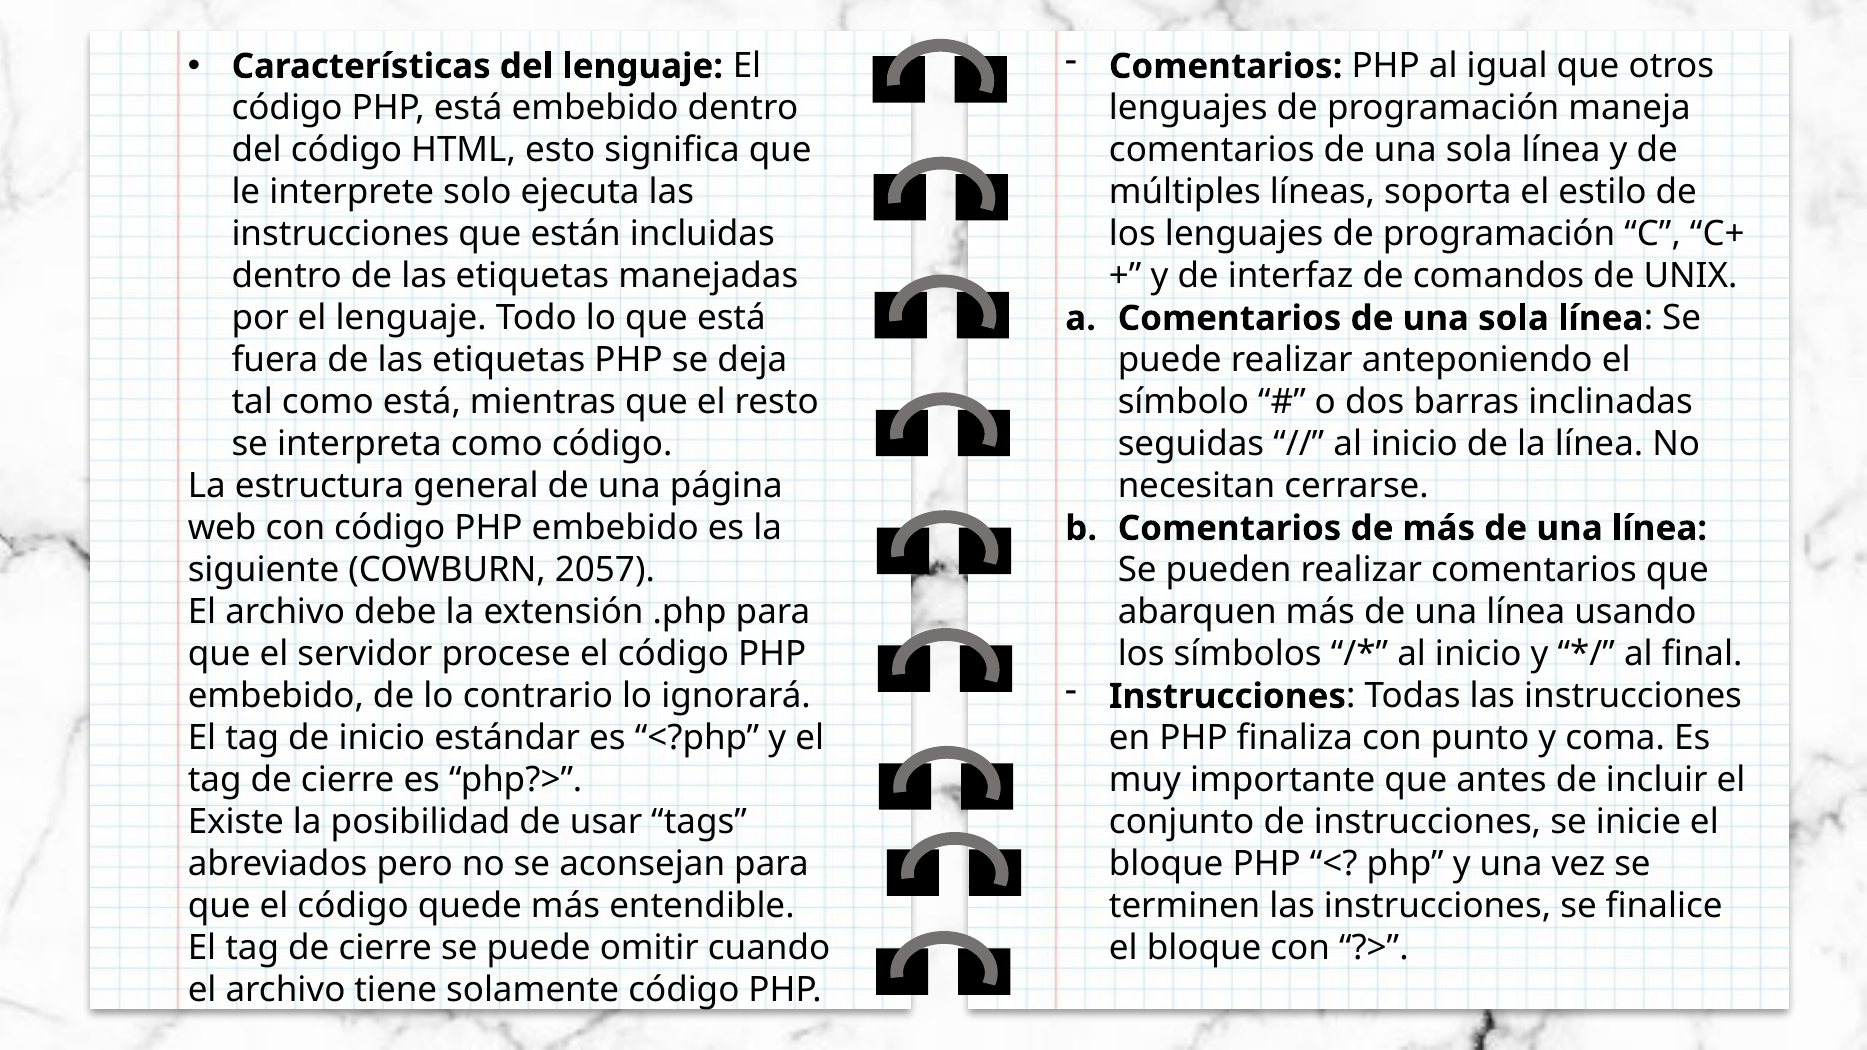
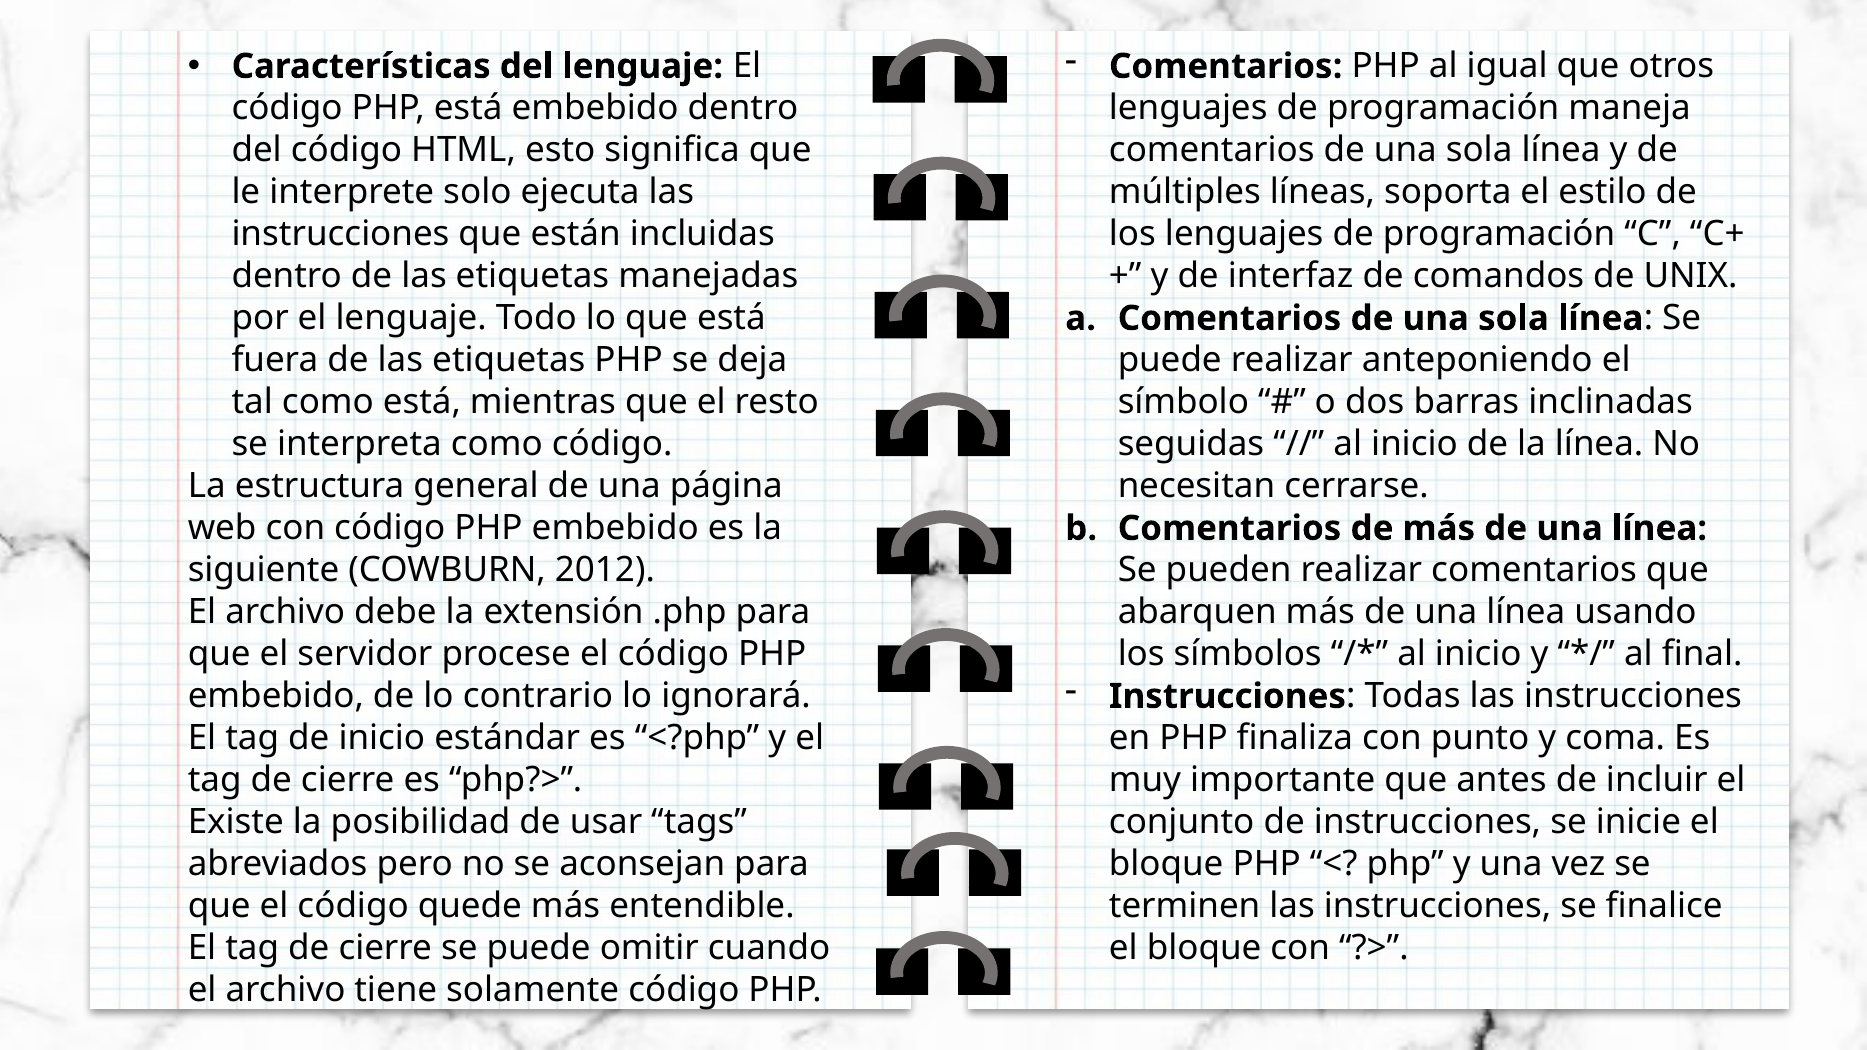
2057: 2057 -> 2012 (605, 570)
